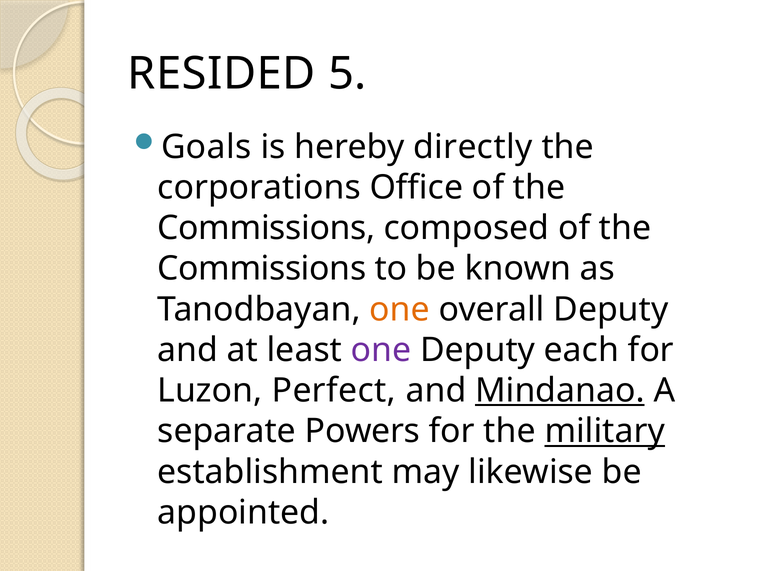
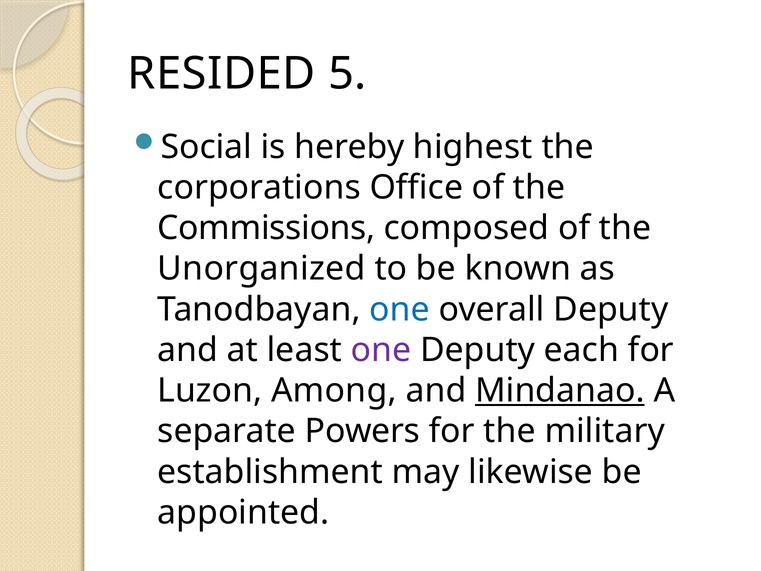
Goals: Goals -> Social (206, 147)
directly: directly -> highest (473, 147)
Commissions: Commissions -> Unorganized (261, 269)
one colour: orange -> blue (400, 309)
Perfect: Perfect -> Among (334, 390)
military underline: present -> none (605, 431)
